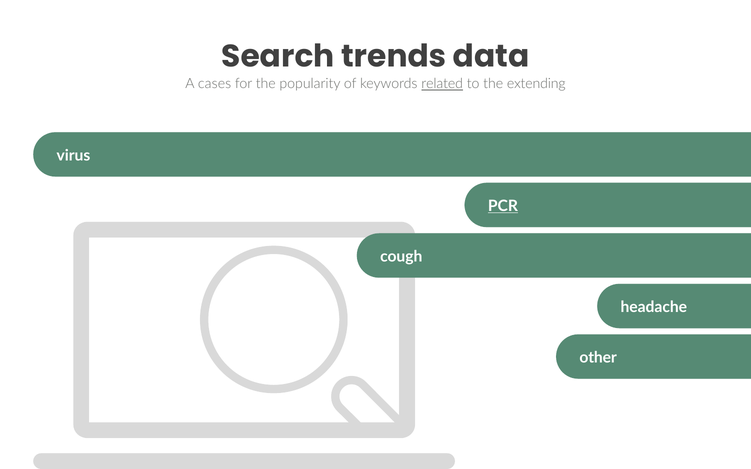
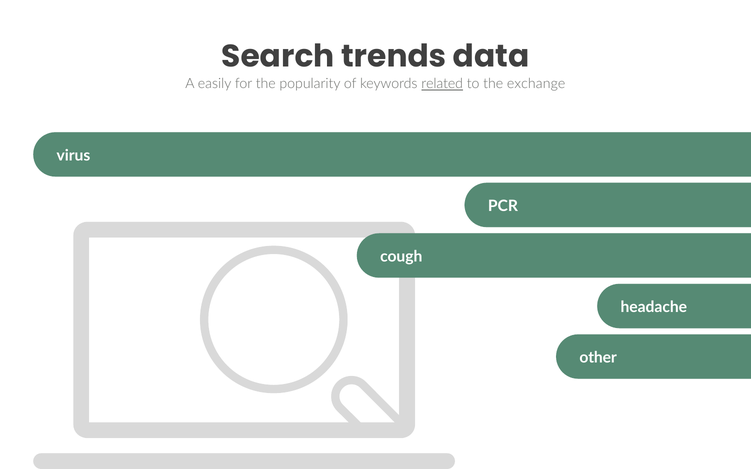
cases: cases -> easily (215, 84)
extending: extending -> exchange (536, 84)
PCR underline: present -> none (503, 206)
